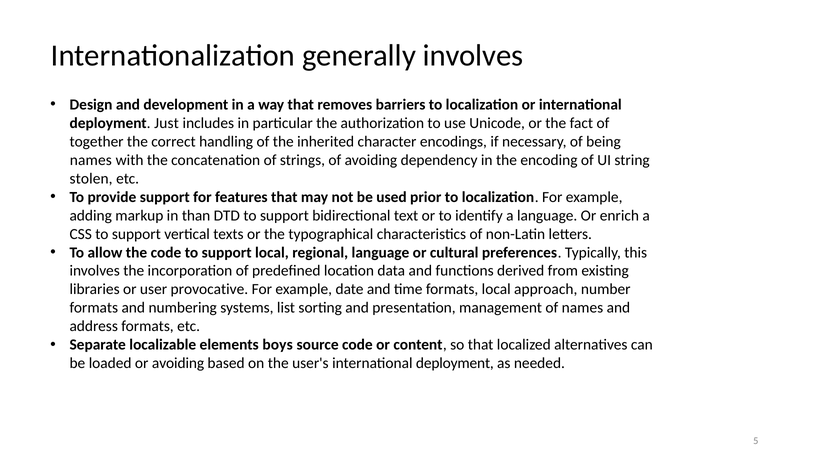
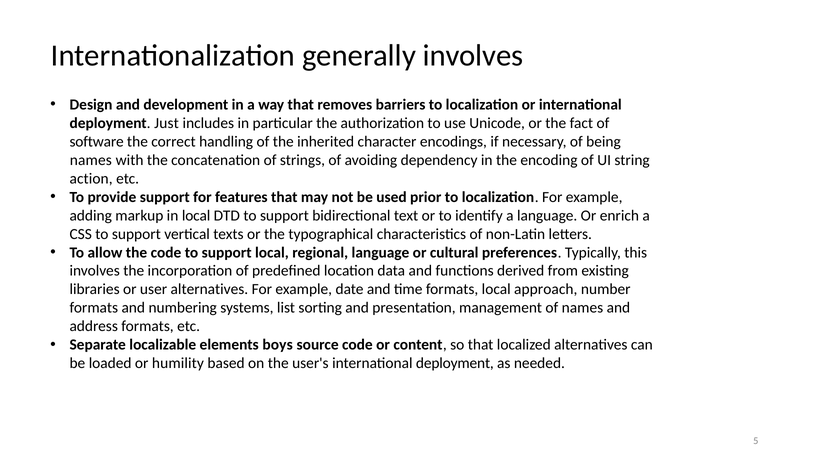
together: together -> software (97, 141)
stolen: stolen -> action (91, 178)
in than: than -> local (196, 215)
user provocative: provocative -> alternatives (209, 289)
or avoiding: avoiding -> humility (178, 363)
